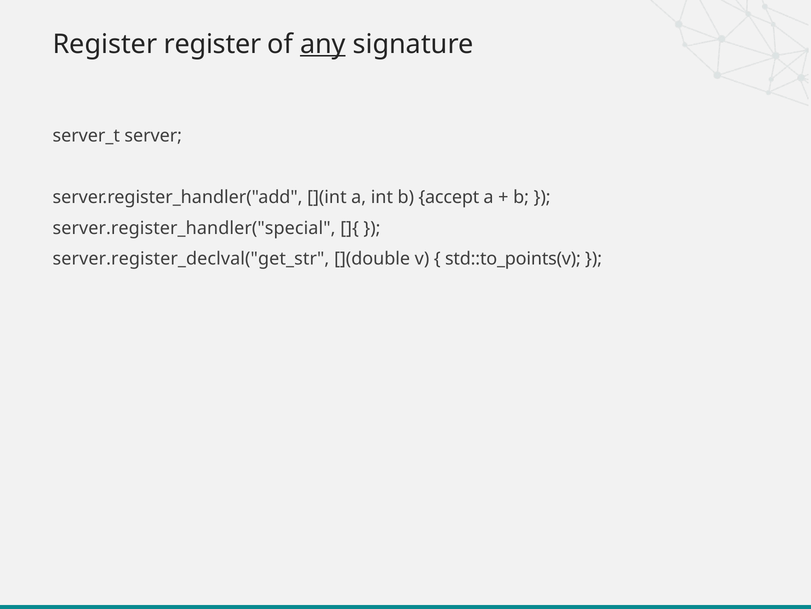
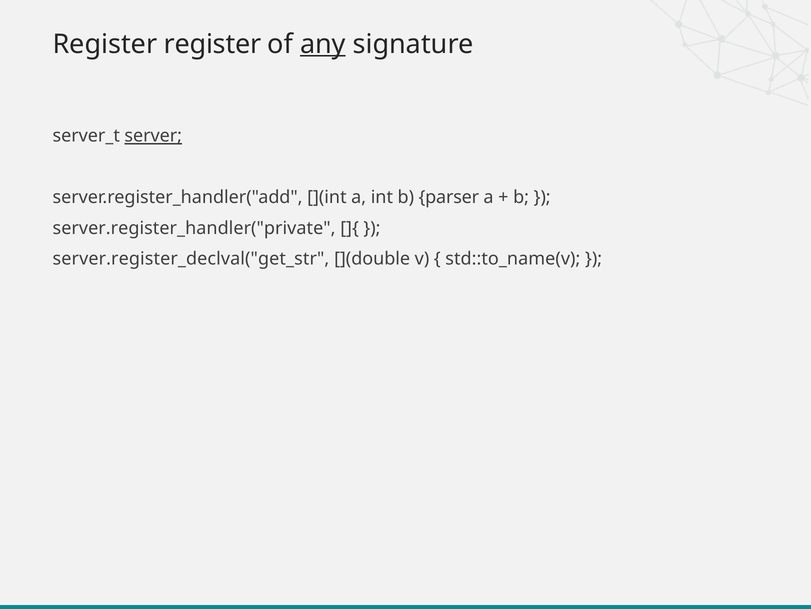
server underline: none -> present (153, 136)
accept: accept -> parser (449, 197)
server.register_handler("special: server.register_handler("special -> server.register_handler("private (194, 228)
std::to_points(v: std::to_points(v -> std::to_name(v (513, 259)
